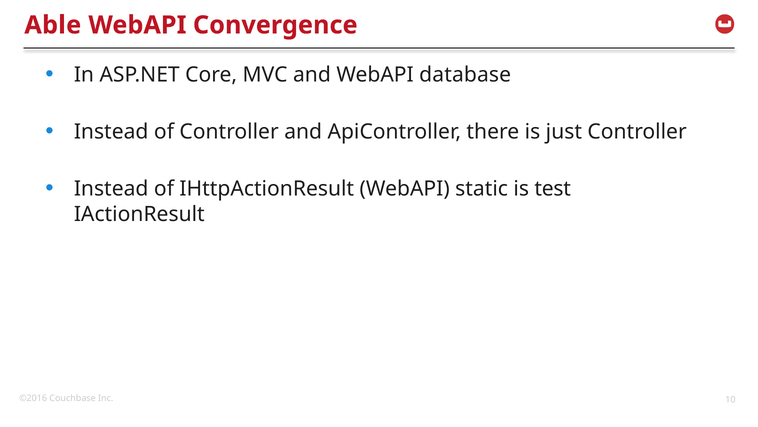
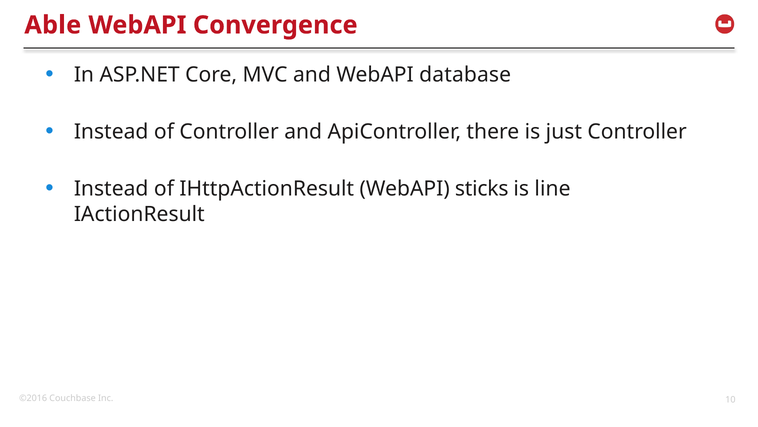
static: static -> sticks (482, 189)
test: test -> line (553, 189)
